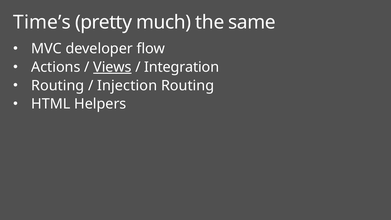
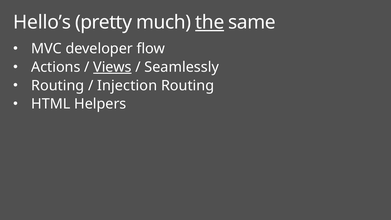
Time’s: Time’s -> Hello’s (42, 22)
the underline: none -> present (210, 22)
Integration: Integration -> Seamlessly (182, 67)
